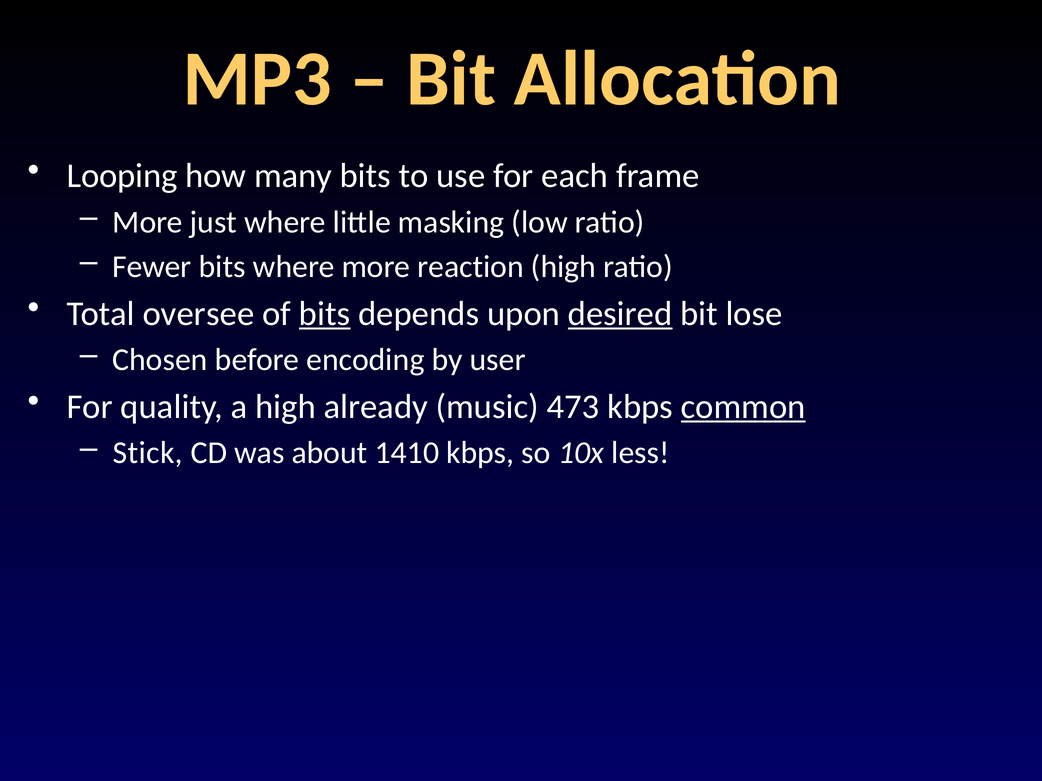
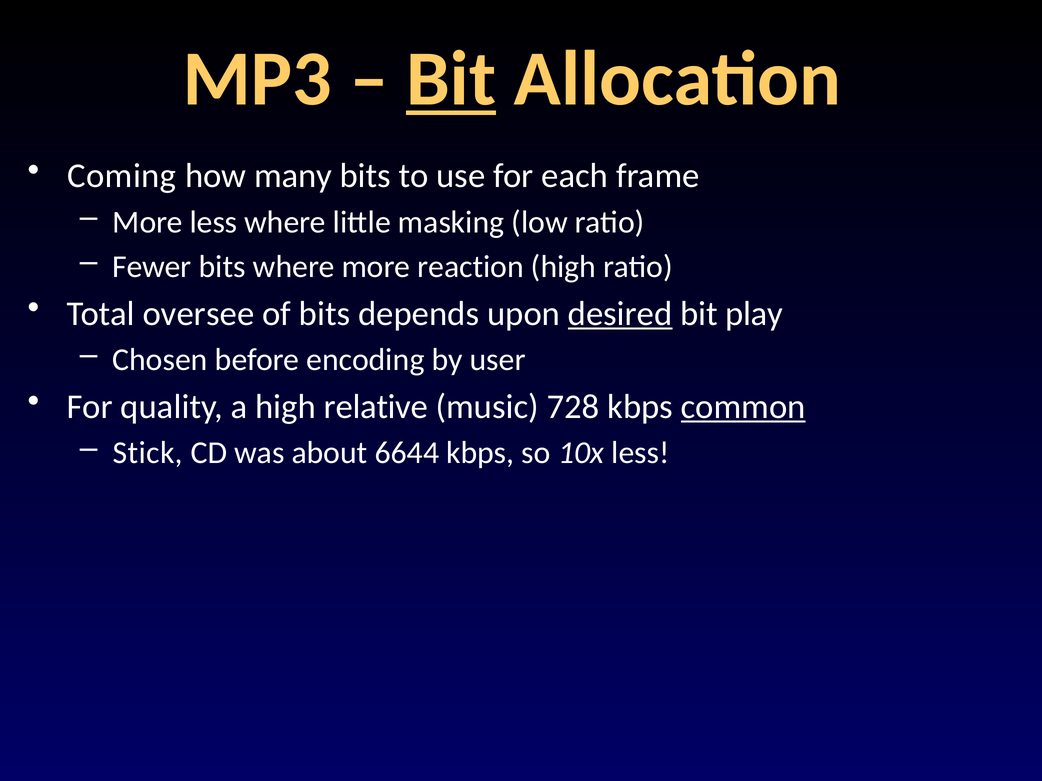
Bit underline: none -> present (451, 79)
Looping: Looping -> Coming (122, 176)
More just: just -> less (214, 222)
bits underline: present -> none (325, 314)
lose: lose -> play (754, 314)
already: already -> relative (376, 407)
473: 473 -> 728 (573, 407)
1410: 1410 -> 6644 (407, 453)
